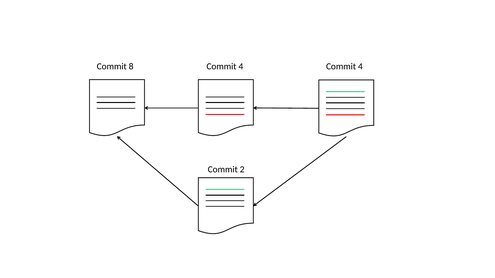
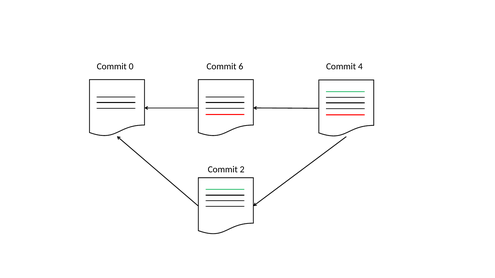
8: 8 -> 0 (131, 67)
4: 4 -> 6 (241, 67)
